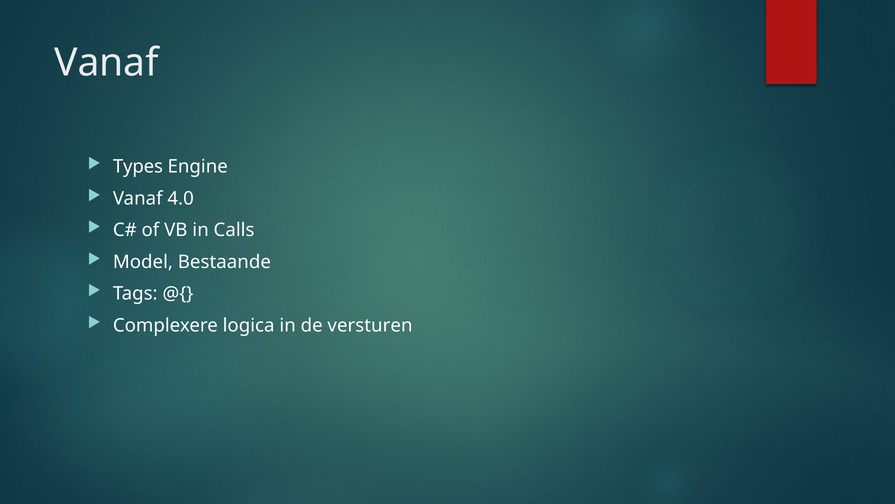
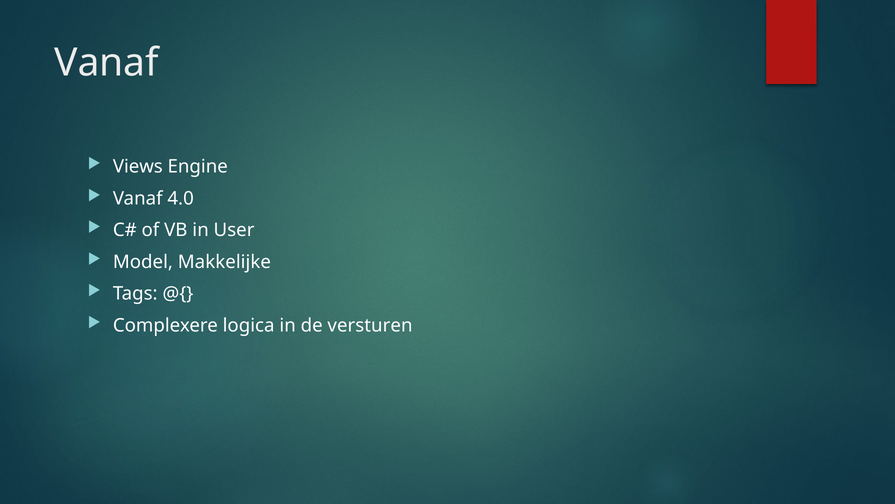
Types: Types -> Views (138, 167)
Calls: Calls -> User (234, 230)
Bestaande: Bestaande -> Makkelijke (224, 262)
